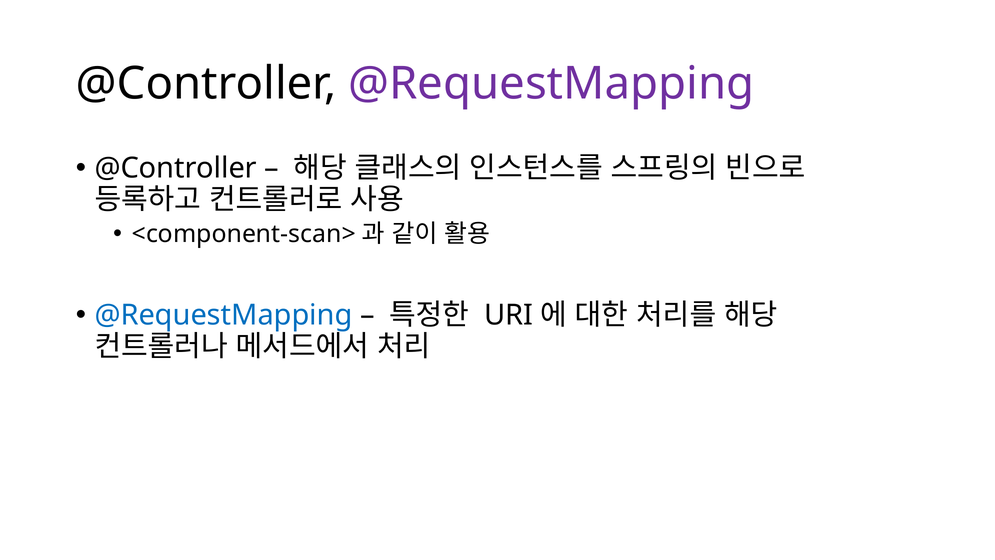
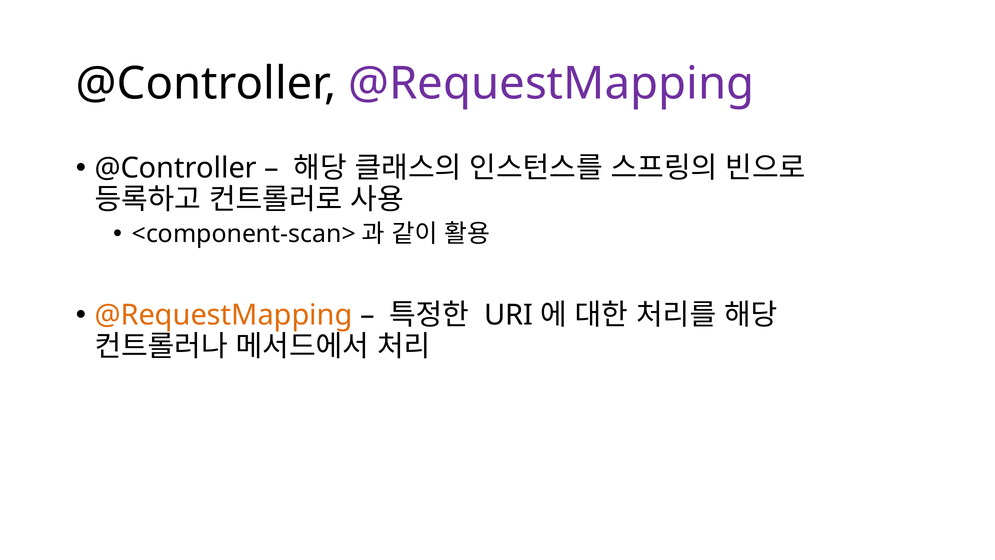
@RequestMapping colour: blue -> orange (224, 315)
